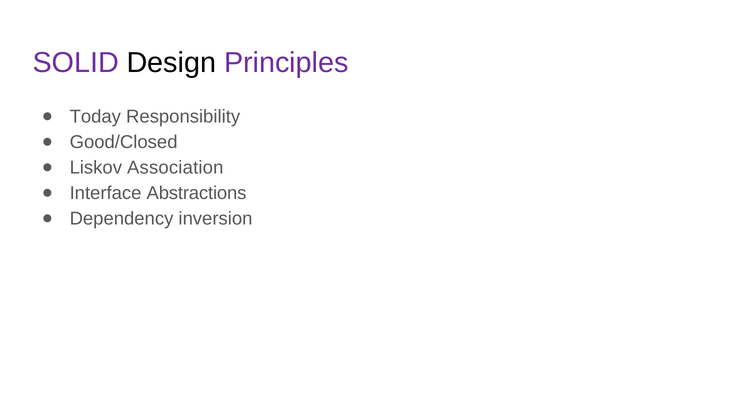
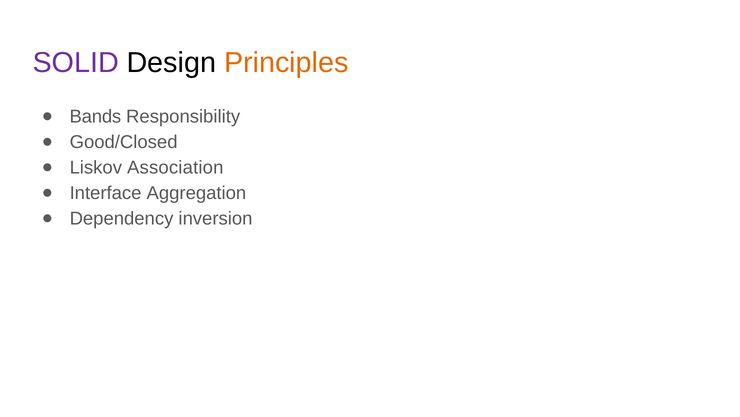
Principles colour: purple -> orange (286, 63)
Today: Today -> Bands (95, 116)
Abstractions: Abstractions -> Aggregation (196, 193)
